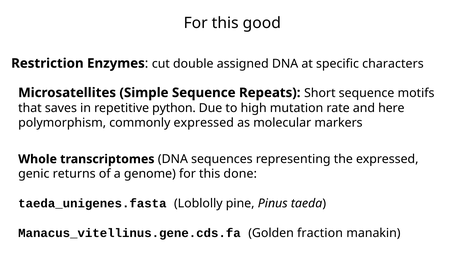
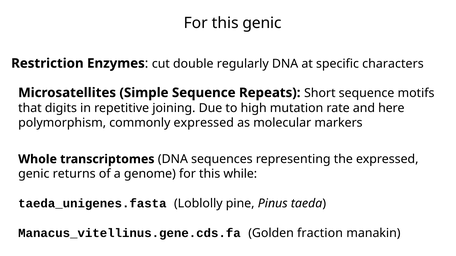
this good: good -> genic (262, 23)
assigned: assigned -> regularly (243, 64)
saves: saves -> digits (61, 108)
python: python -> joining (174, 108)
done: done -> while (240, 174)
